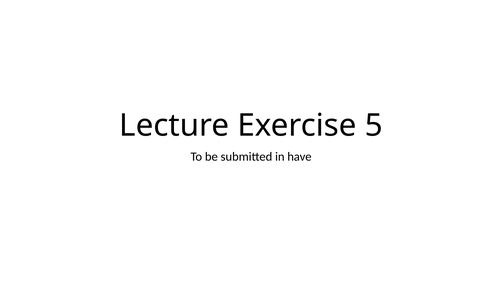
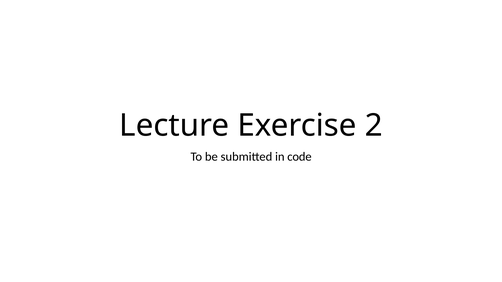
5: 5 -> 2 (374, 125)
have: have -> code (299, 157)
